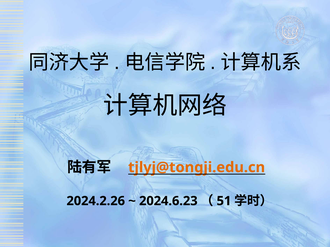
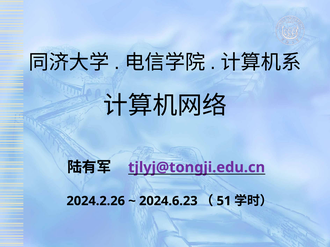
tjlyj@tongji.edu.cn colour: orange -> purple (197, 168)
